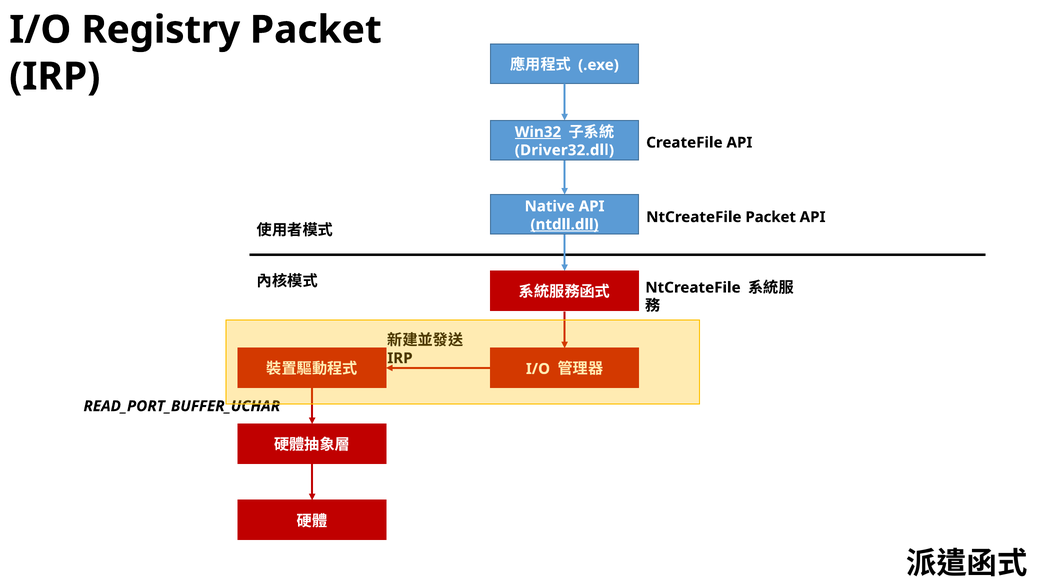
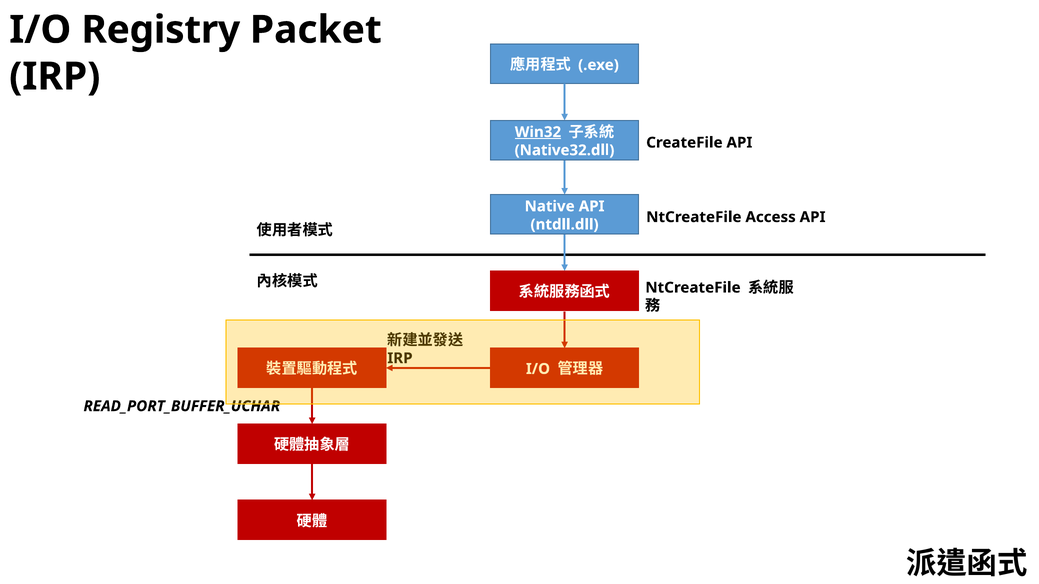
Driver32.dll: Driver32.dll -> Native32.dll (565, 150)
NtCreateFile Packet: Packet -> Access (771, 217)
ntdll.dll underline: present -> none (565, 225)
